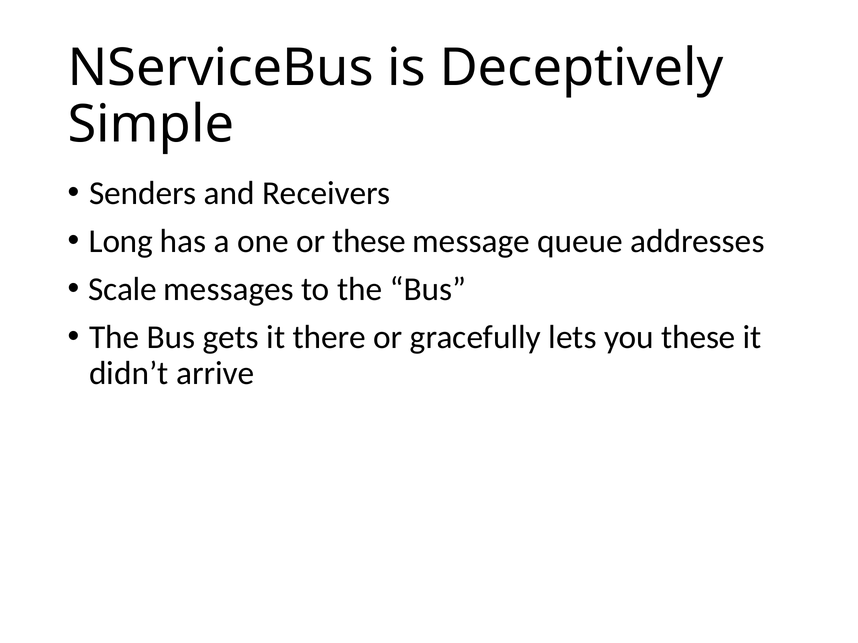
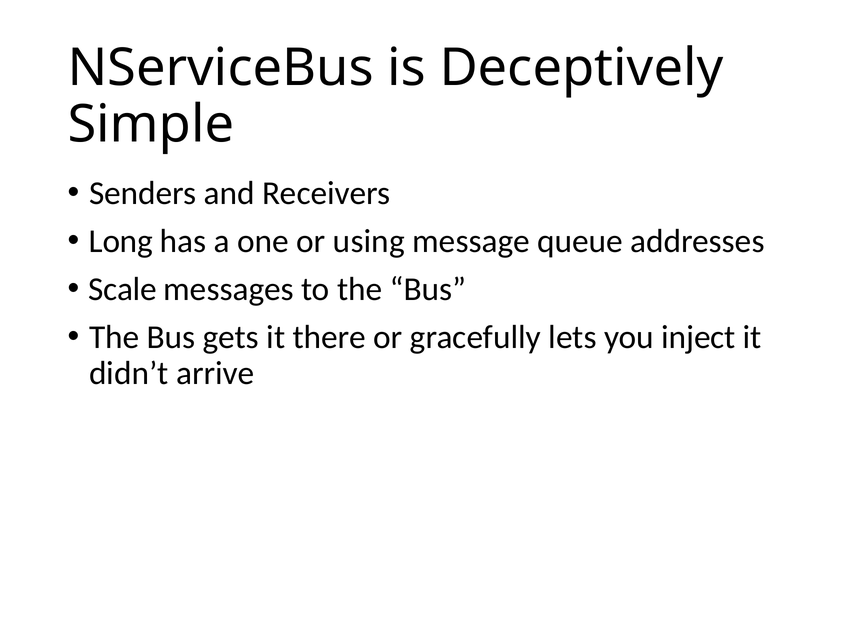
or these: these -> using (369, 241)
you these: these -> inject (698, 337)
